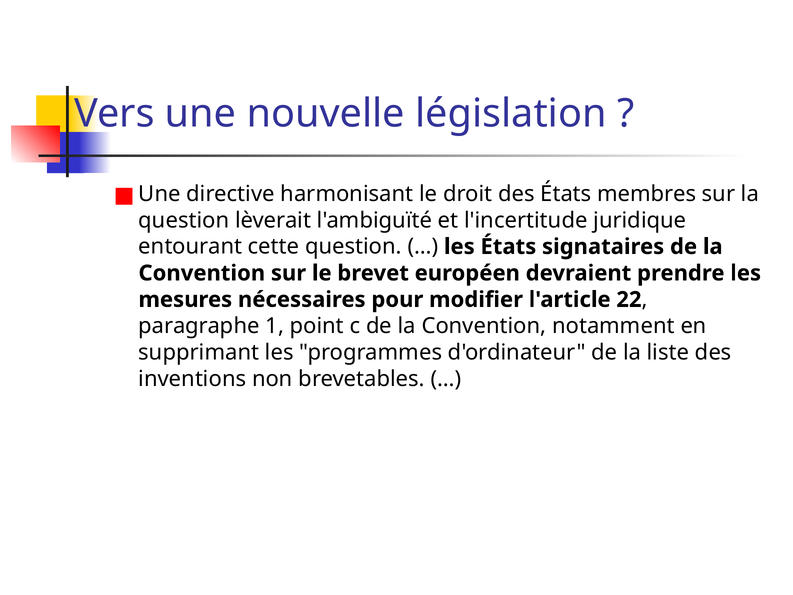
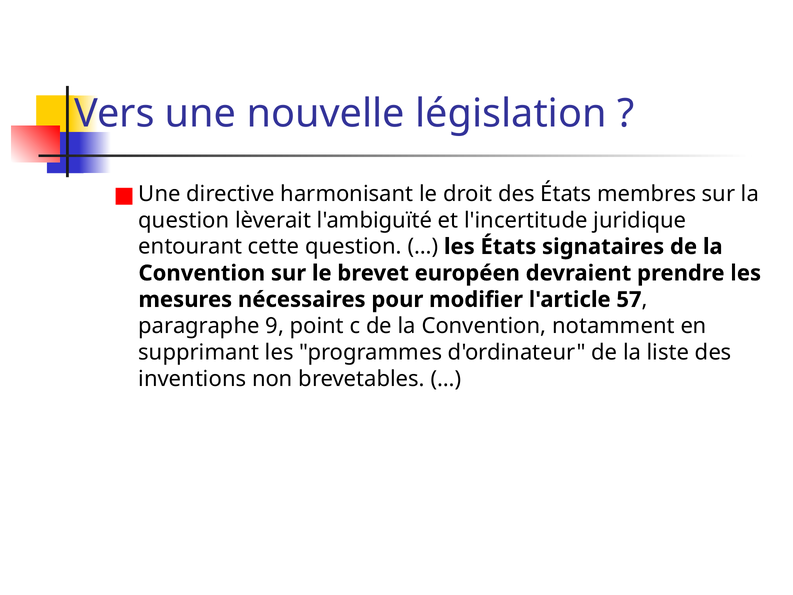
22: 22 -> 57 (629, 299)
1: 1 -> 9 (275, 326)
